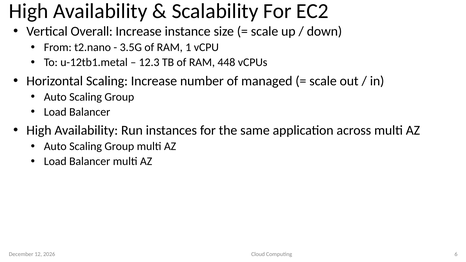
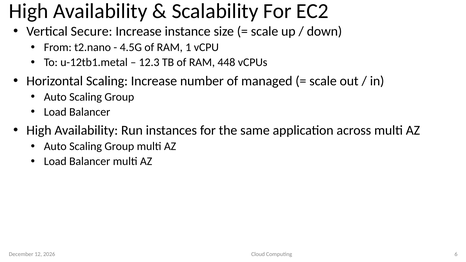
Overall: Overall -> Secure (92, 31)
3.5G: 3.5G -> 4.5G (131, 47)
